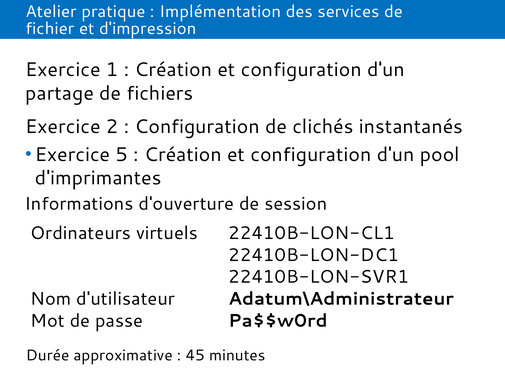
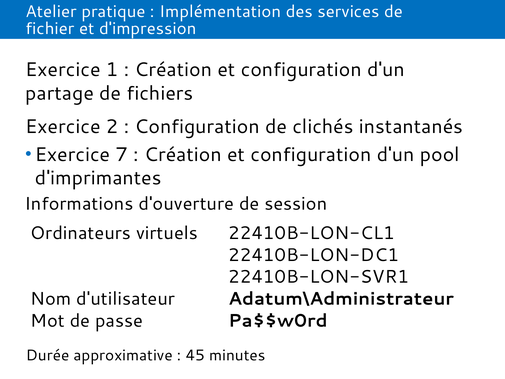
5: 5 -> 7 (122, 154)
